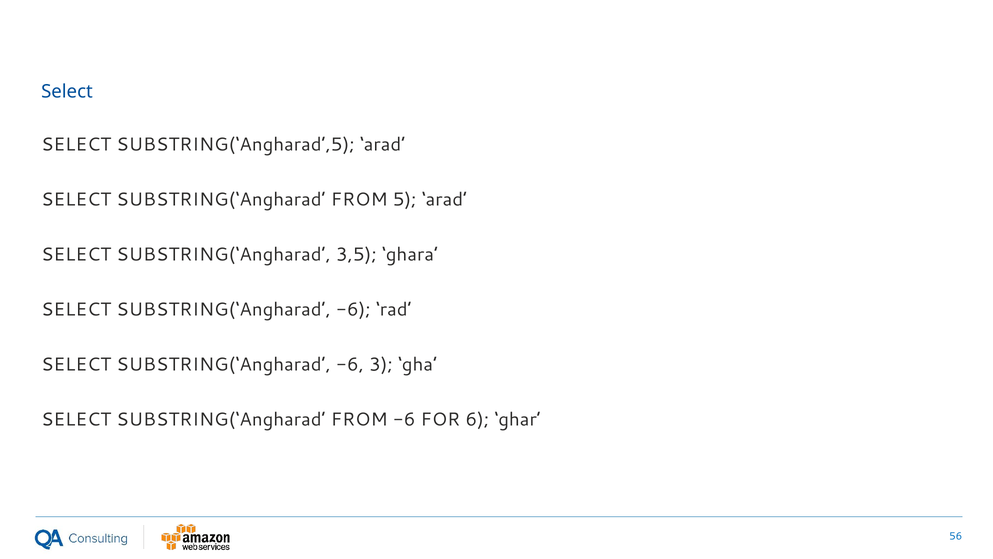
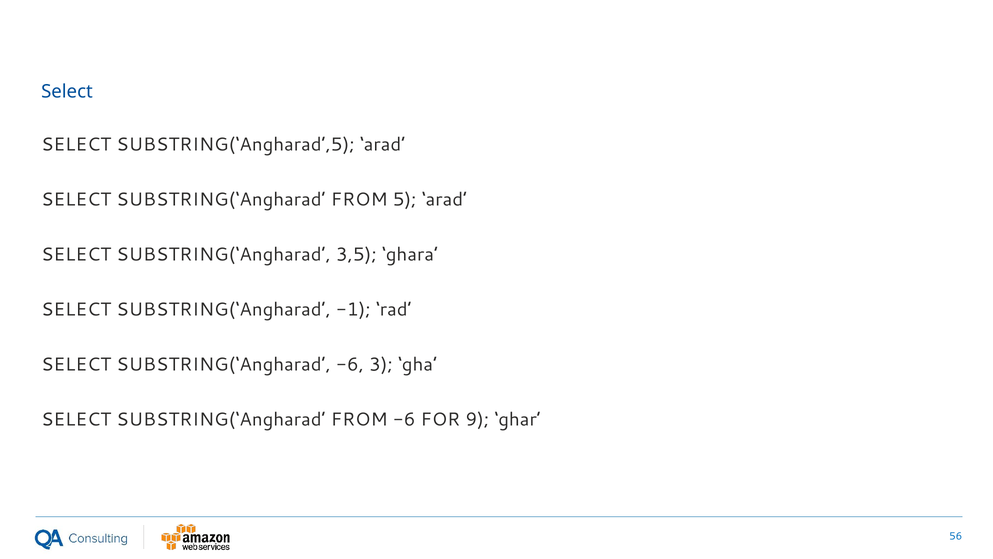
-6: -6 -> -1 (353, 309)
6: 6 -> 9 (477, 419)
